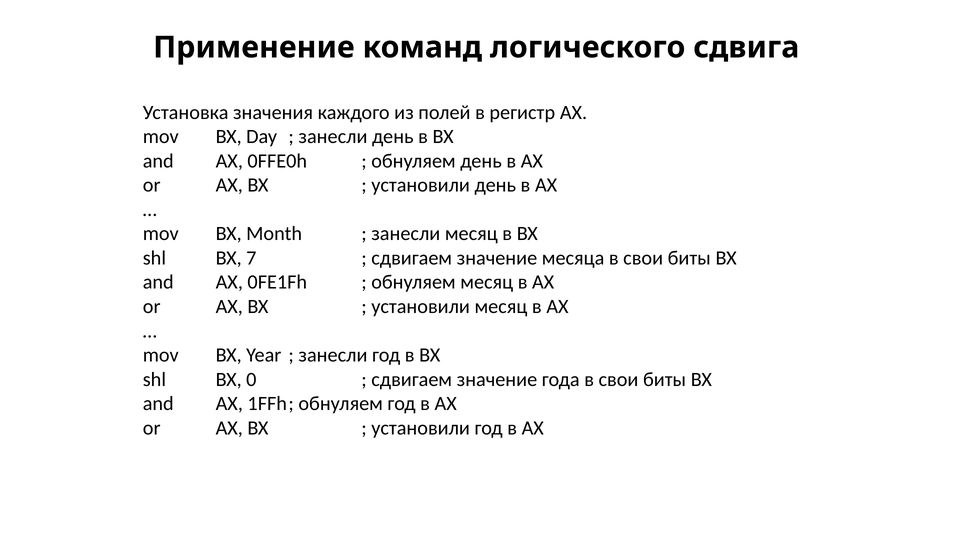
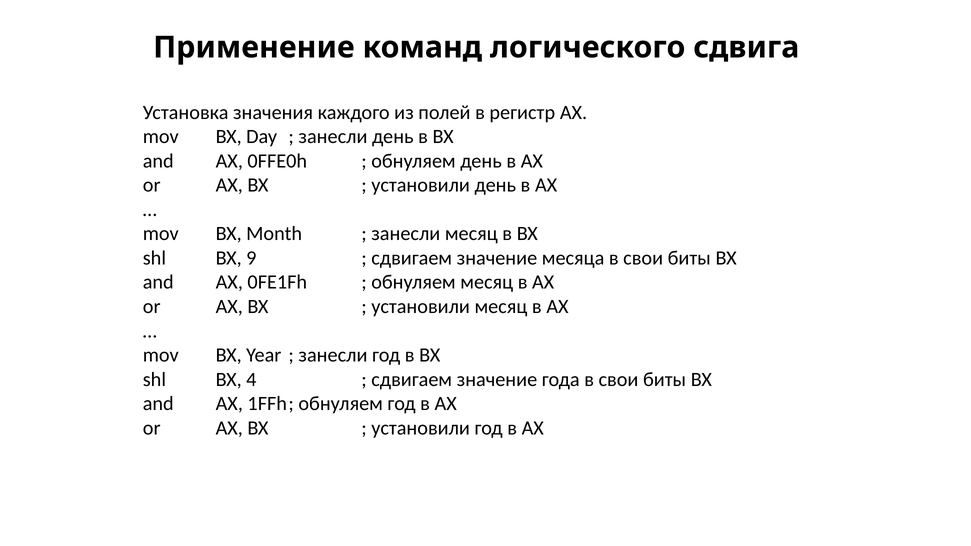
7: 7 -> 9 (251, 258)
0: 0 -> 4 (251, 380)
